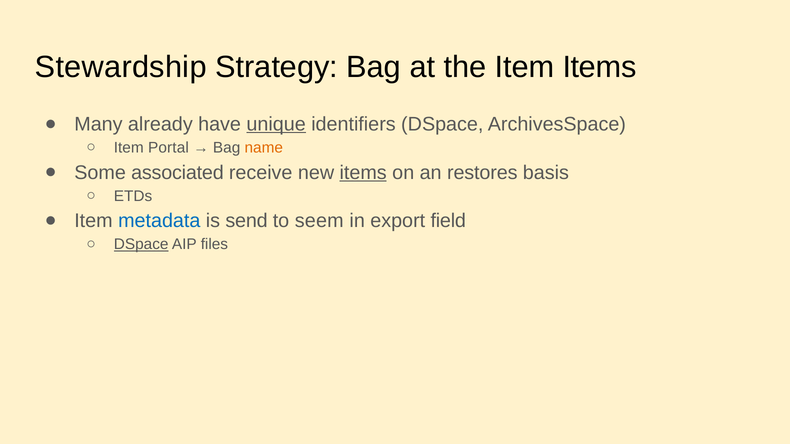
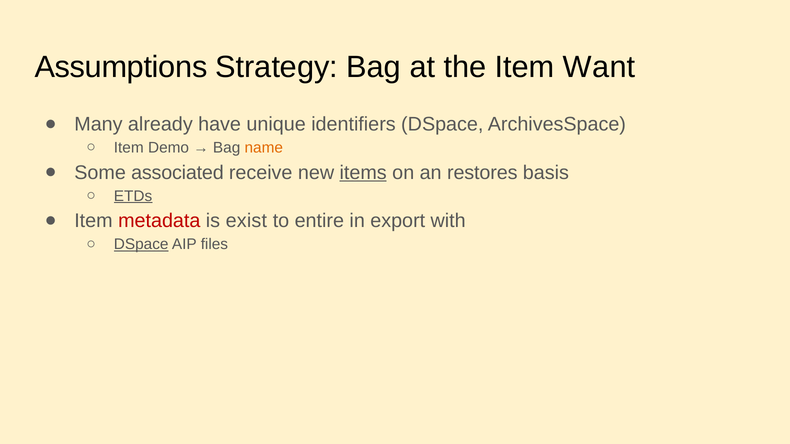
Stewardship: Stewardship -> Assumptions (121, 67)
Item Items: Items -> Want (599, 67)
unique underline: present -> none (276, 124)
Portal: Portal -> Demo (169, 148)
ETDs underline: none -> present (133, 196)
metadata colour: blue -> red (159, 221)
send: send -> exist (246, 221)
seem: seem -> entire (319, 221)
field: field -> with (448, 221)
